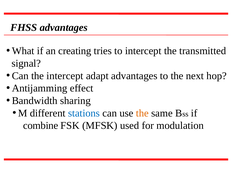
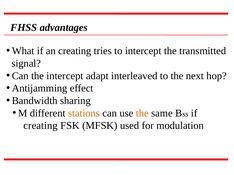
adapt advantages: advantages -> interleaved (134, 76)
stations colour: blue -> orange (84, 113)
combine: combine -> creating (40, 126)
